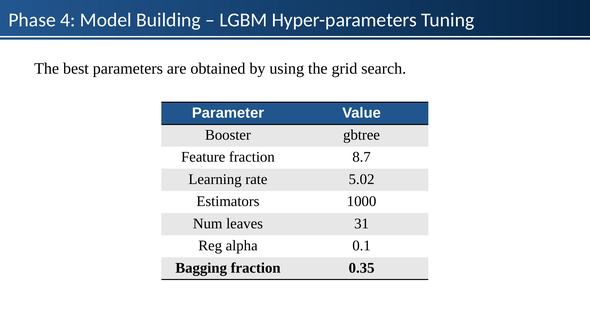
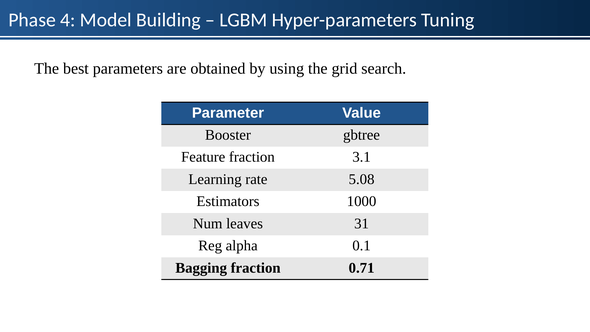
8.7: 8.7 -> 3.1 (362, 157)
5.02: 5.02 -> 5.08 (362, 179)
0.35: 0.35 -> 0.71 (362, 268)
